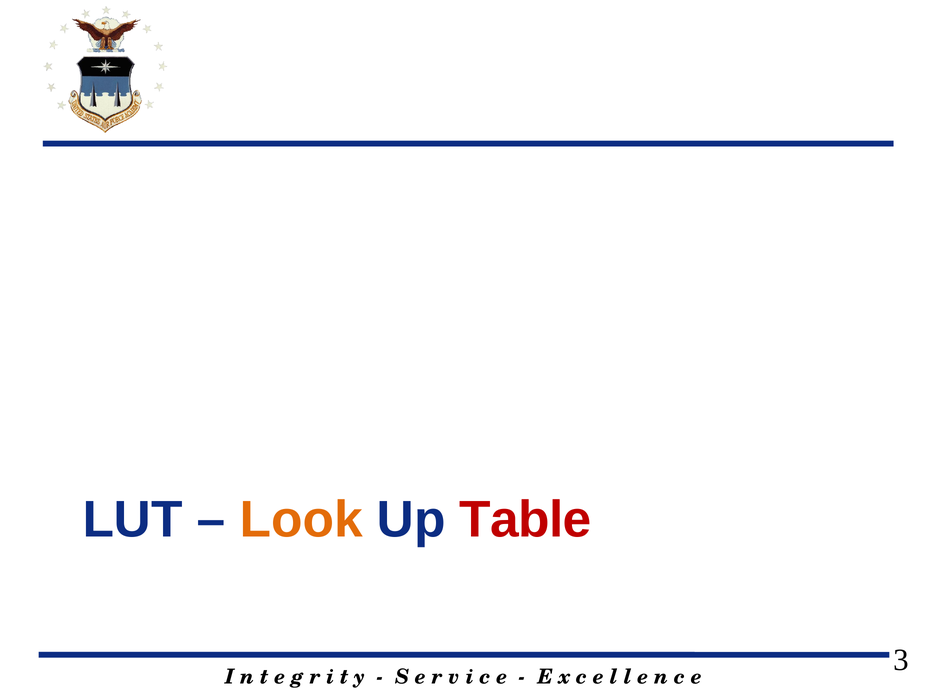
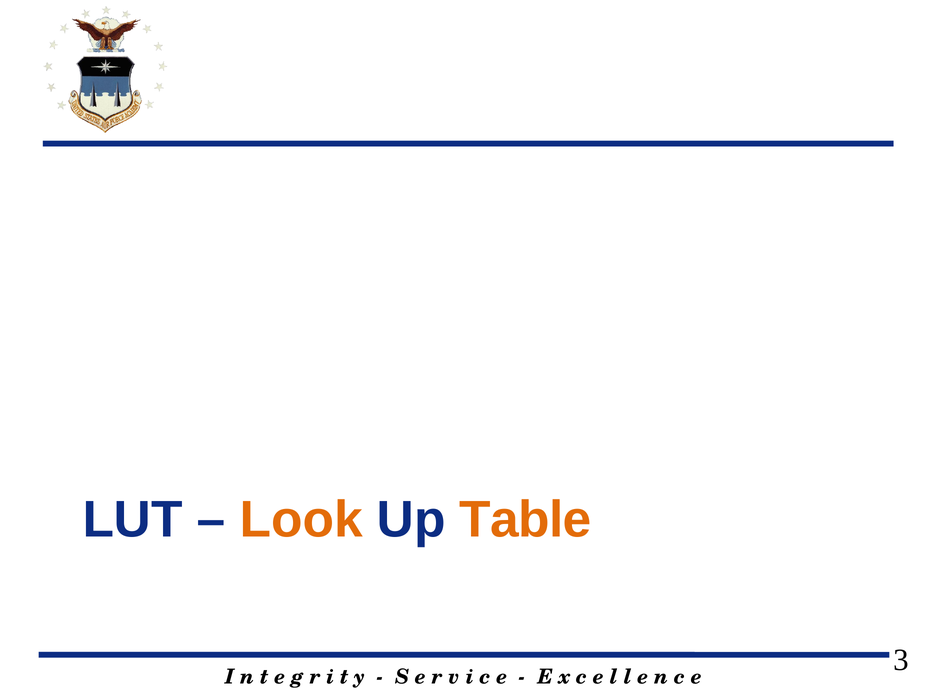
Table colour: red -> orange (525, 520)
